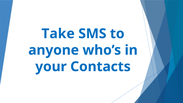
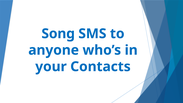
Take: Take -> Song (58, 34)
